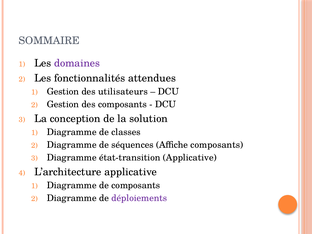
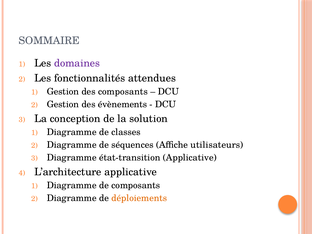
des utilisateurs: utilisateurs -> composants (123, 92)
des composants: composants -> évènements (123, 104)
Affiche composants: composants -> utilisateurs (217, 145)
déploiements colour: purple -> orange (139, 198)
